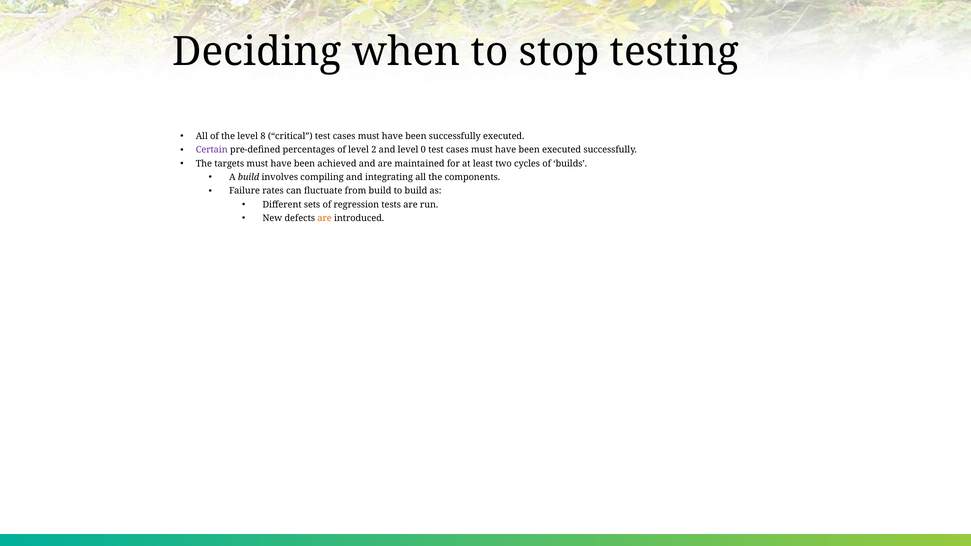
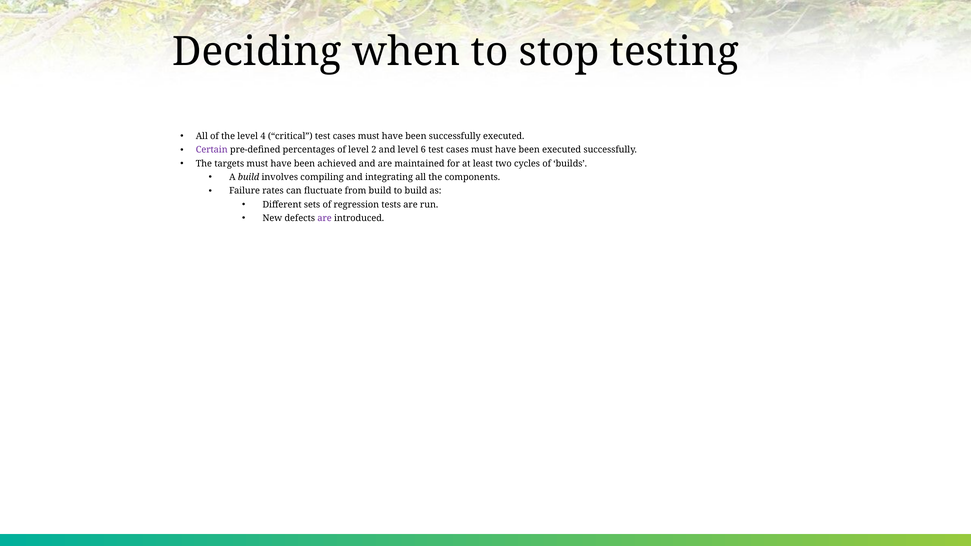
8: 8 -> 4 (263, 136)
0: 0 -> 6 (423, 150)
are colour: orange -> purple (325, 218)
